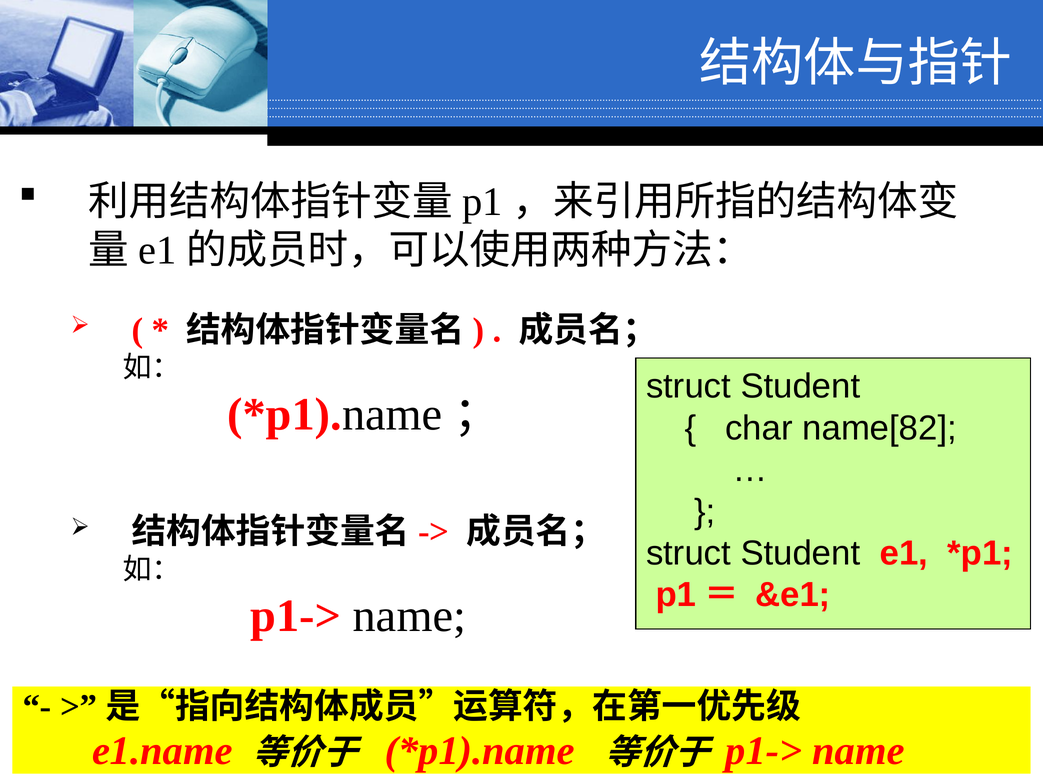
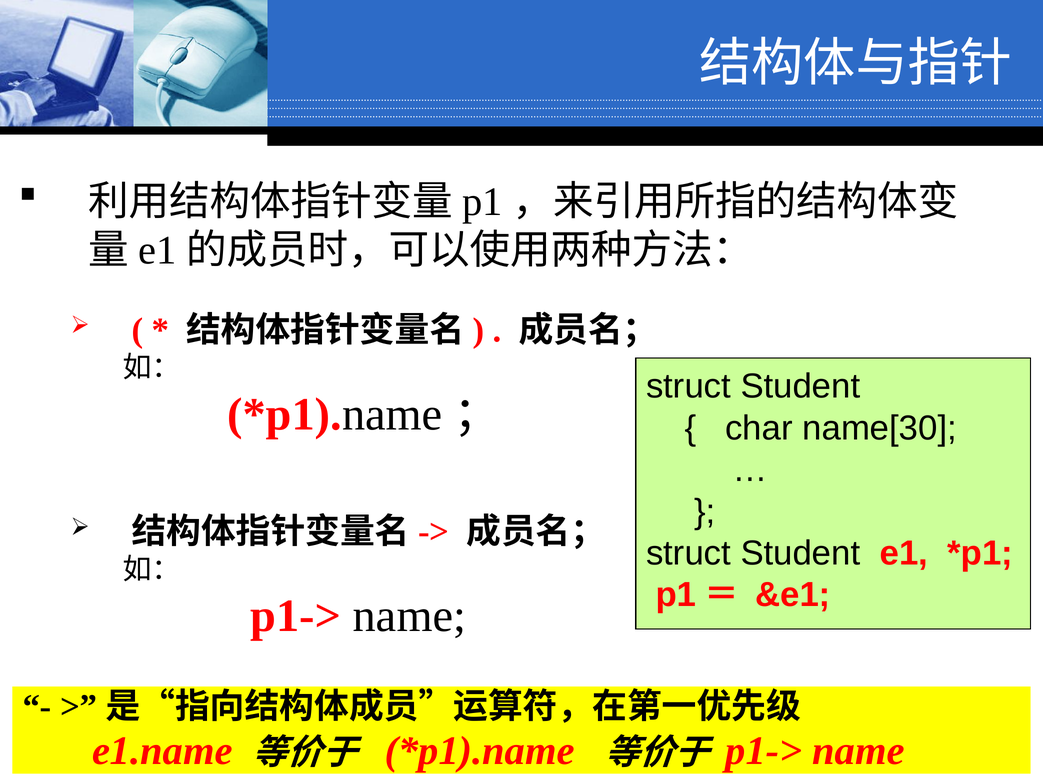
name[82: name[82 -> name[30 (880, 428)
